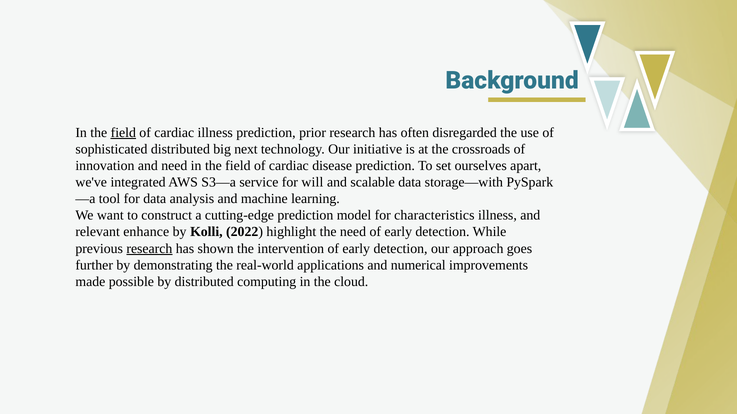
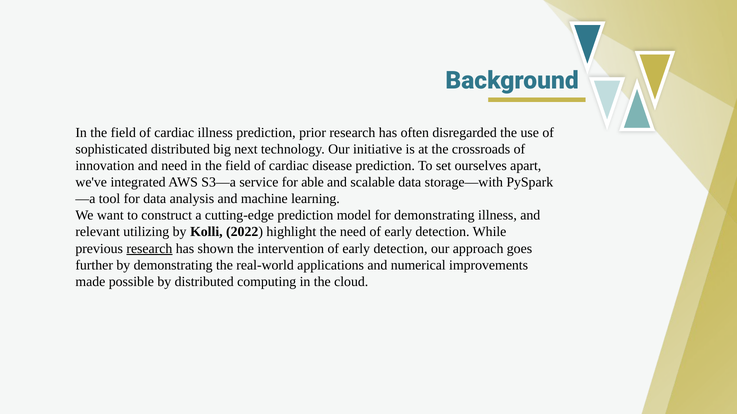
field underline: present -> none (123, 133)
will: will -> able (313, 182)
for characteristics: characteristics -> demonstrating (434, 216)
enhance: enhance -> utilizing (146, 232)
